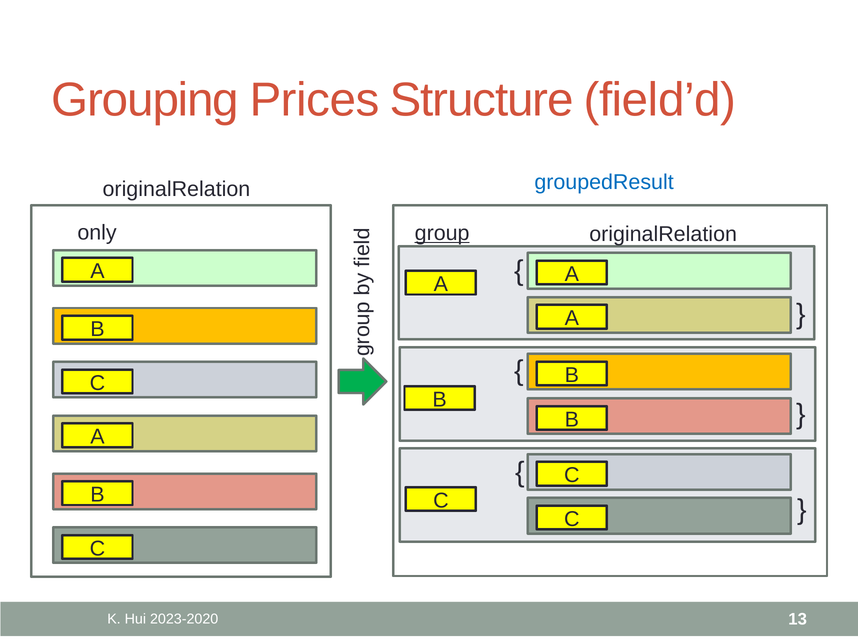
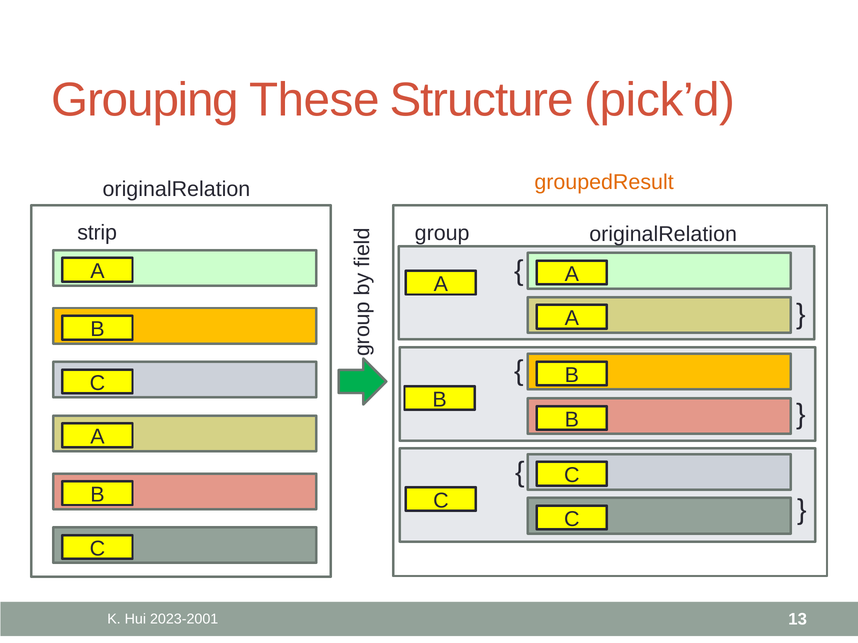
Prices: Prices -> These (315, 100)
field’d: field’d -> pick’d (660, 100)
groupedResult colour: blue -> orange (604, 182)
only: only -> strip (97, 233)
group underline: present -> none (442, 233)
2023-2020: 2023-2020 -> 2023-2001 (184, 620)
